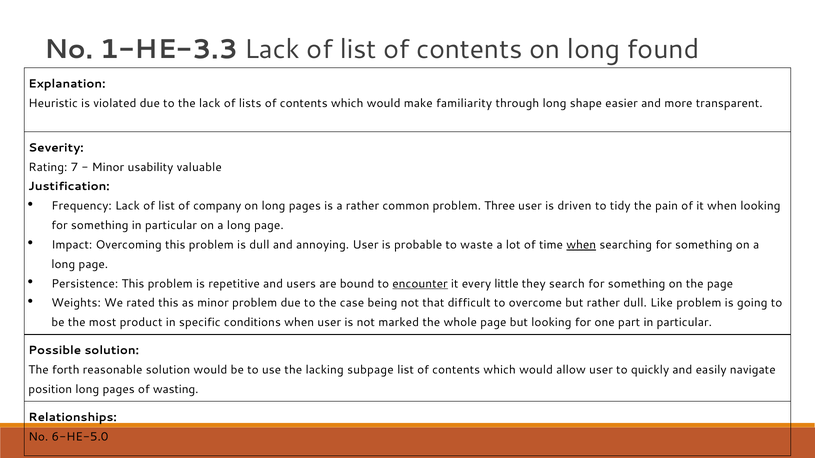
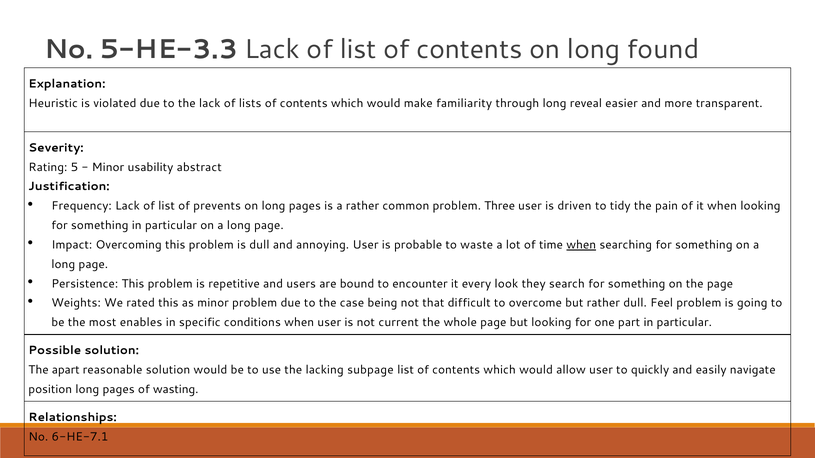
1-HE-3.3: 1-HE-3.3 -> 5-HE-3.3 (169, 49)
shape: shape -> reveal (586, 103)
7: 7 -> 5 (74, 167)
valuable: valuable -> abstract (199, 167)
company: company -> prevents (217, 206)
encounter underline: present -> none (420, 284)
little: little -> look (506, 284)
Like: Like -> Feel (662, 303)
product: product -> enables (141, 323)
marked: marked -> current (399, 323)
forth: forth -> apart (66, 370)
6-HE-5.0: 6-HE-5.0 -> 6-HE-7.1 (80, 437)
